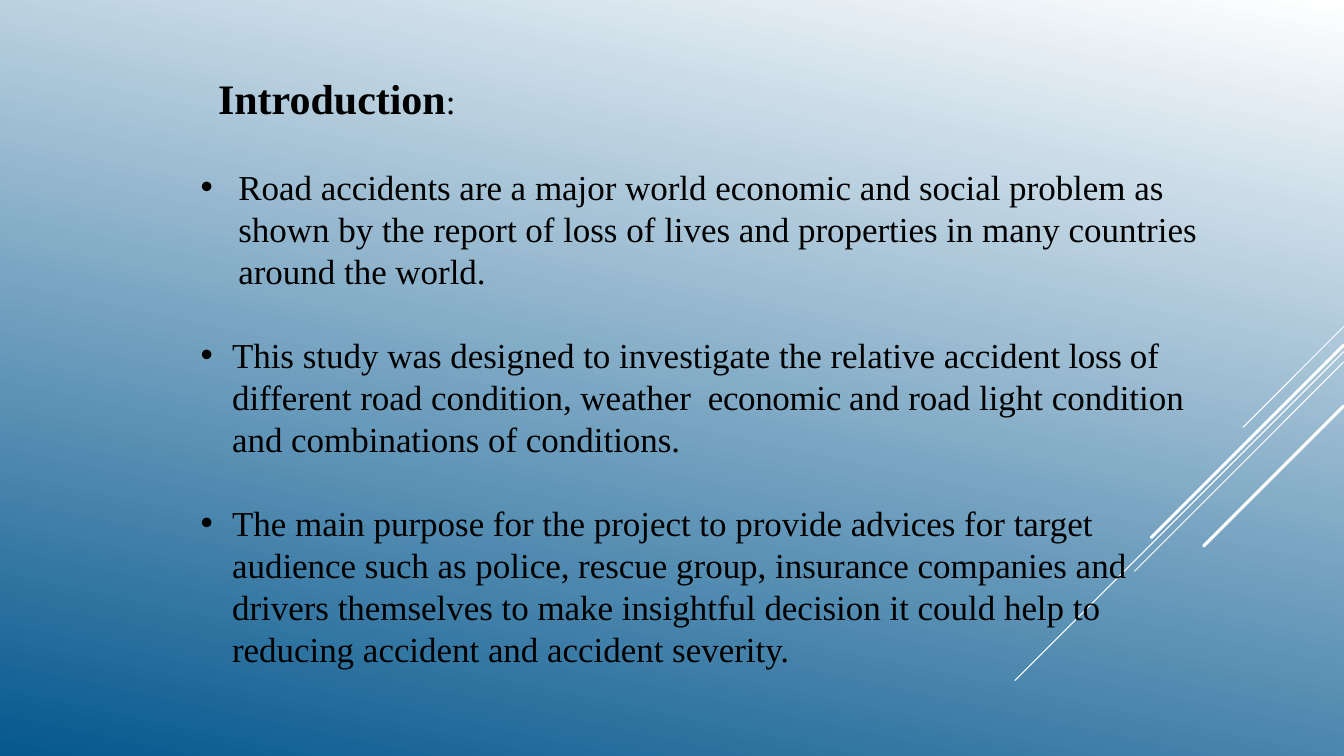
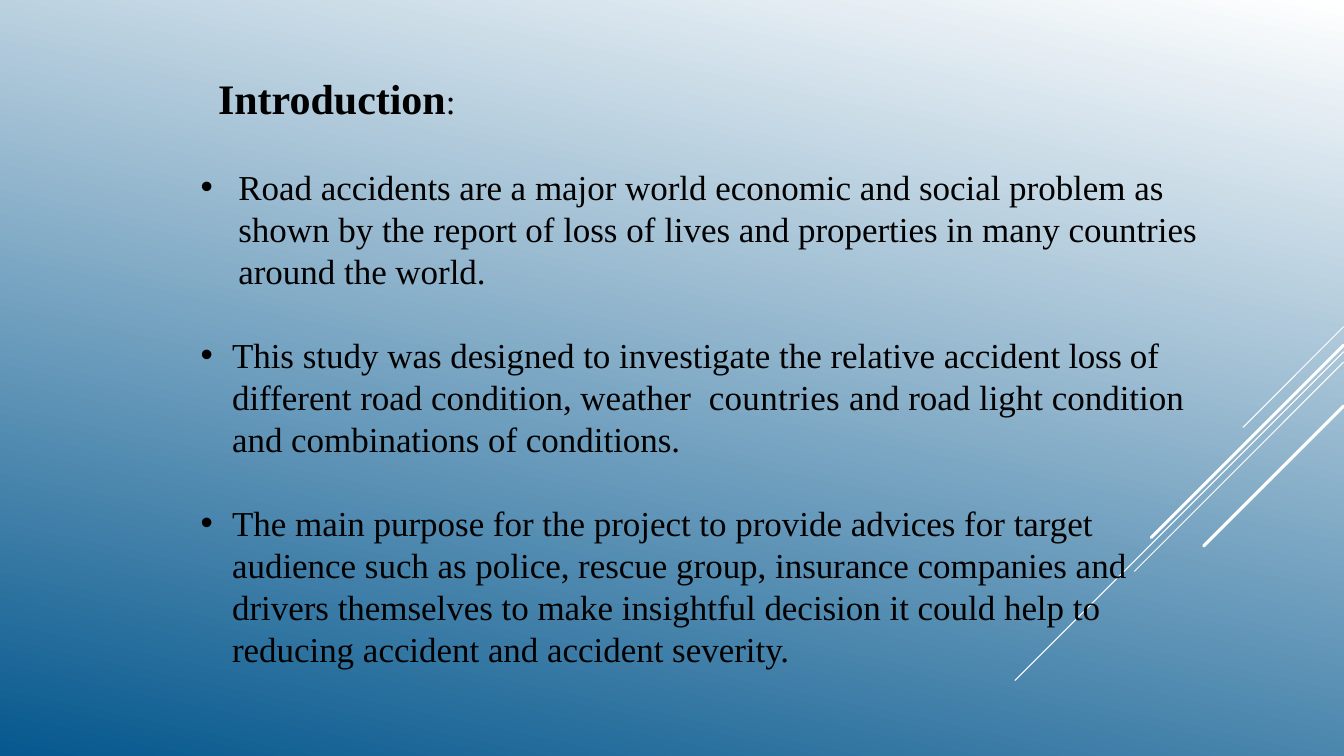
weather economic: economic -> countries (774, 399)
